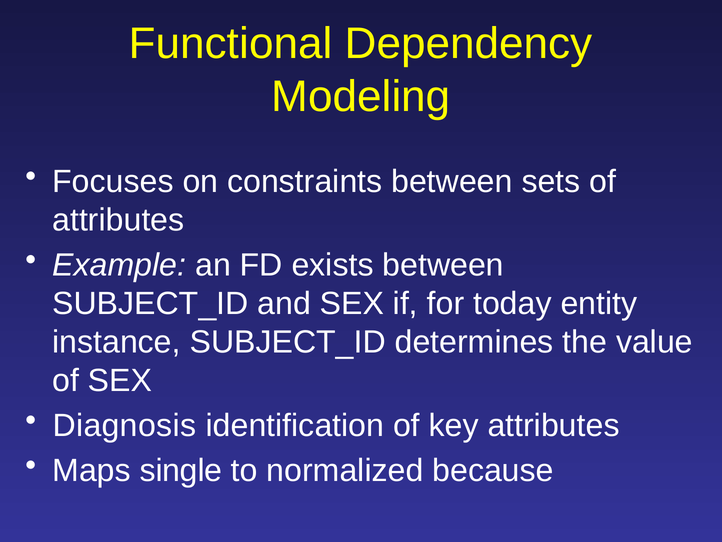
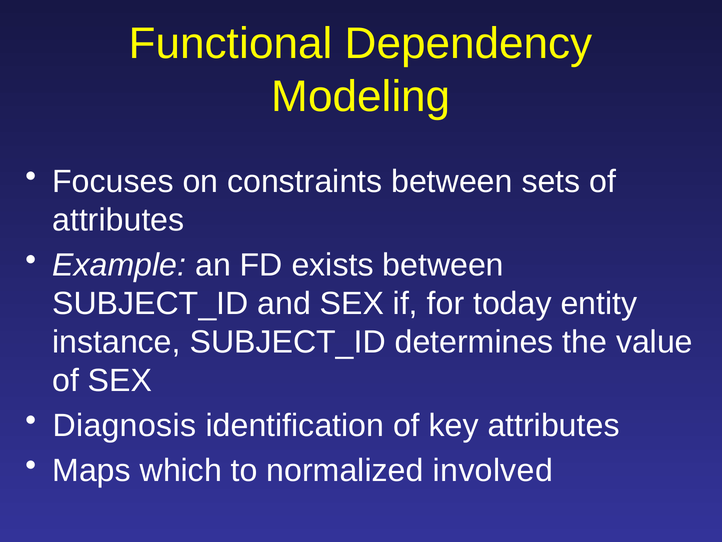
single: single -> which (181, 470)
because: because -> involved (493, 470)
